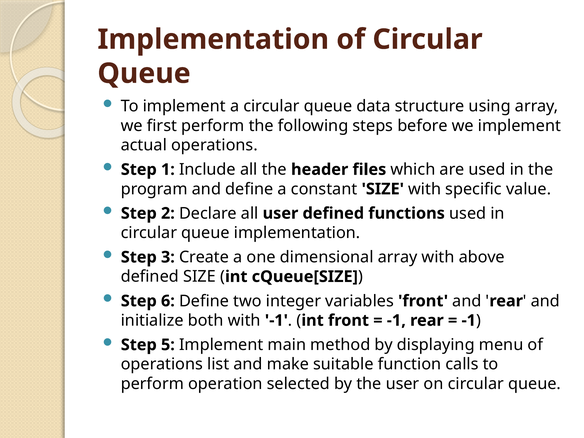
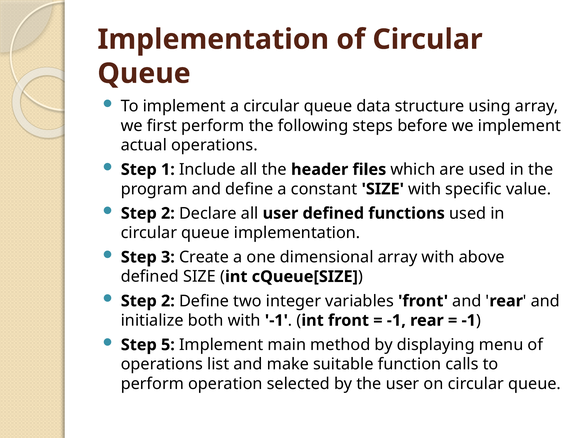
6: 6 -> 2 (168, 301)
